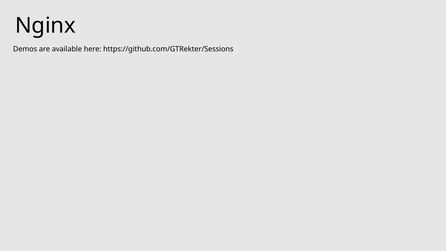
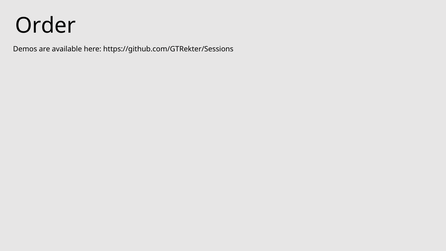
Nginx: Nginx -> Order (45, 26)
